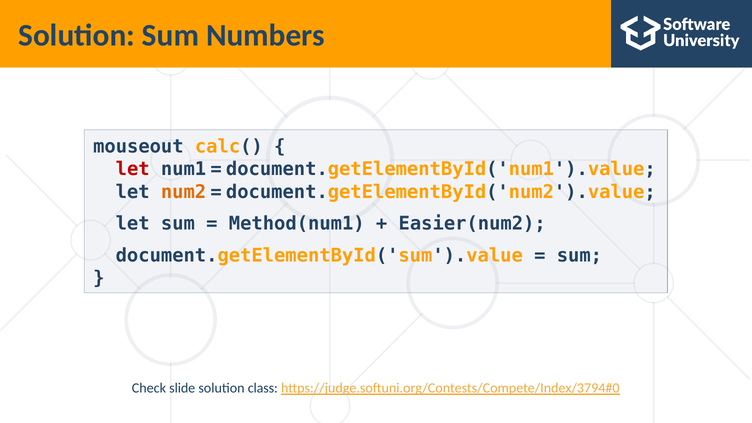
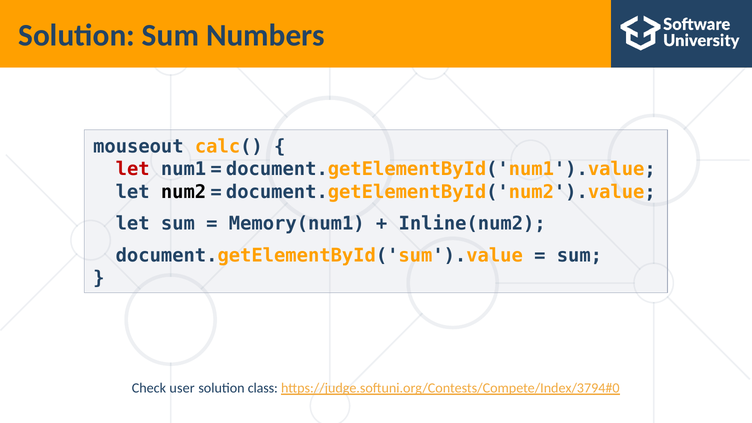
num2 colour: orange -> black (184, 192)
Method(num1: Method(num1 -> Memory(num1 (297, 224)
Easier(num2: Easier(num2 -> Inline(num2 (472, 224)
slide: slide -> user (182, 388)
